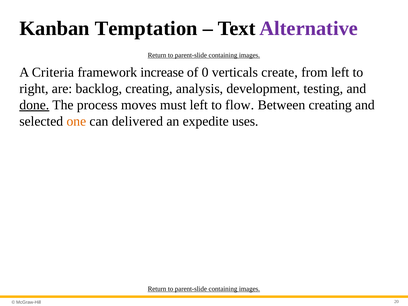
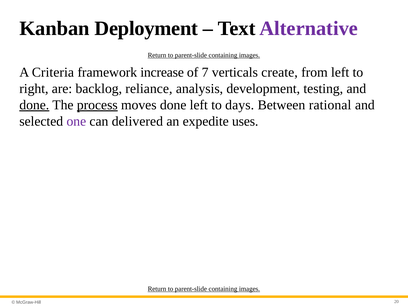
Temptation: Temptation -> Deployment (146, 29)
0: 0 -> 7 (205, 72)
backlog creating: creating -> reliance (149, 89)
process underline: none -> present (97, 105)
moves must: must -> done (173, 105)
flow: flow -> days (240, 105)
Between creating: creating -> rational (330, 105)
one colour: orange -> purple (76, 121)
